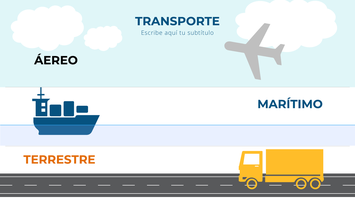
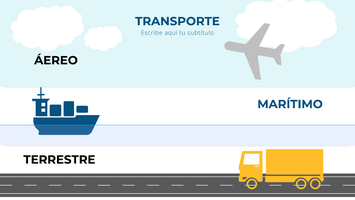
TERRESTRE colour: orange -> black (59, 159)
